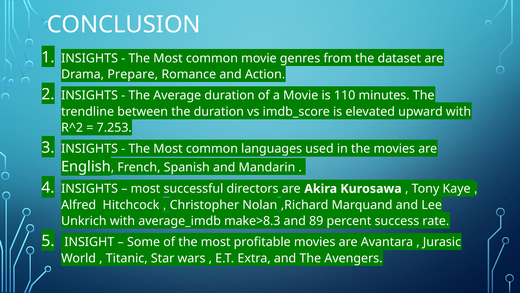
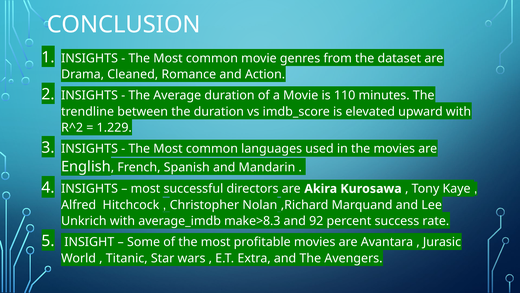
Prepare: Prepare -> Cleaned (133, 74)
7.253: 7.253 -> 1.229 (114, 128)
89: 89 -> 92 (316, 221)
